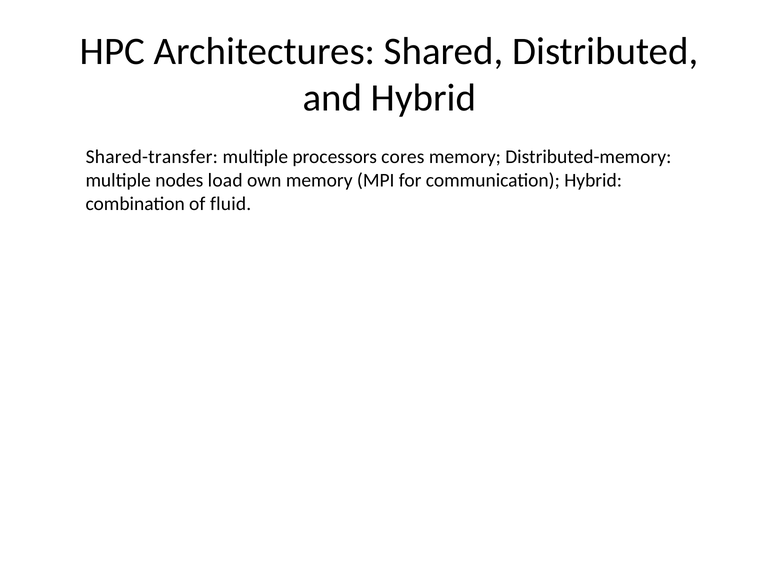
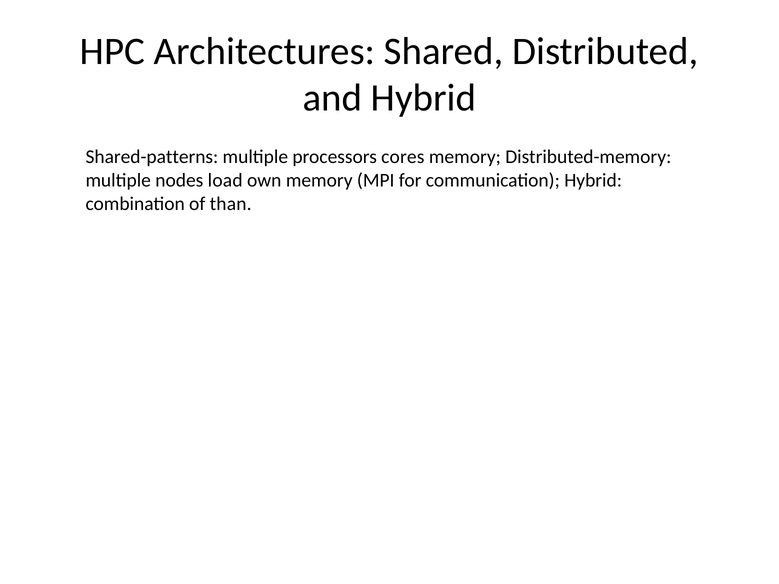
Shared-transfer: Shared-transfer -> Shared-patterns (152, 157)
fluid: fluid -> than (231, 204)
